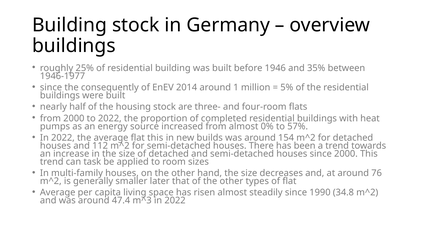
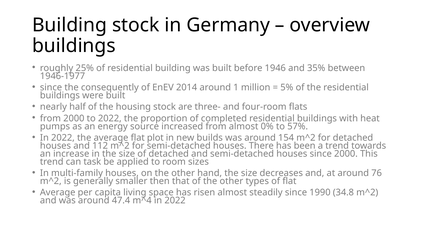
flat this: this -> plot (155, 138)
later: later -> then (160, 181)
m^3: m^3 -> m^4 (142, 200)
